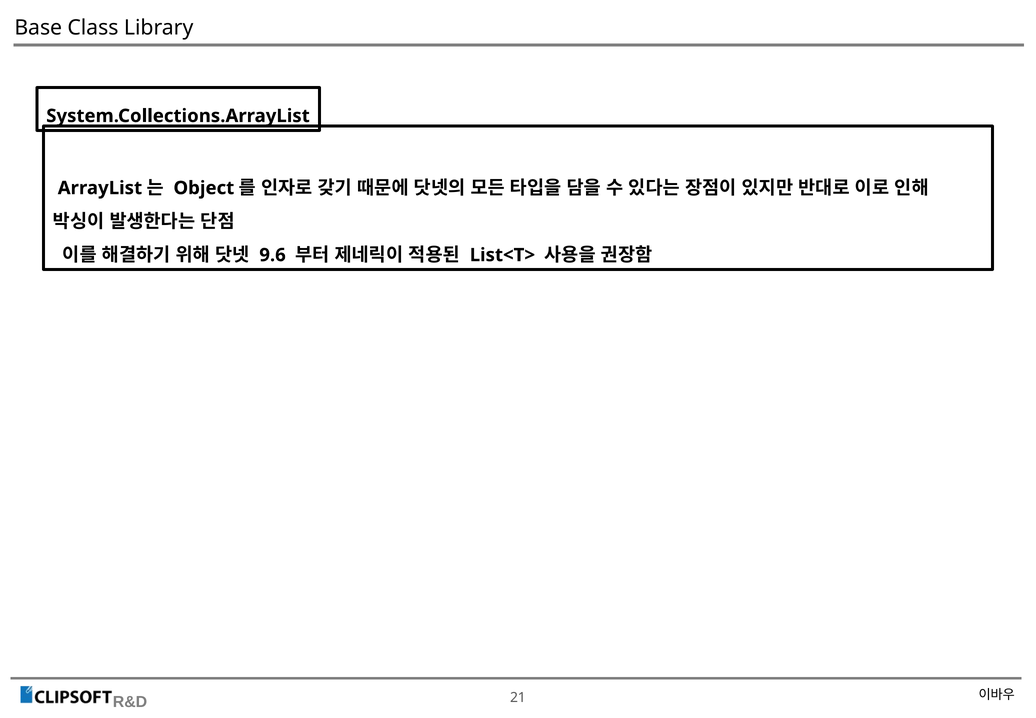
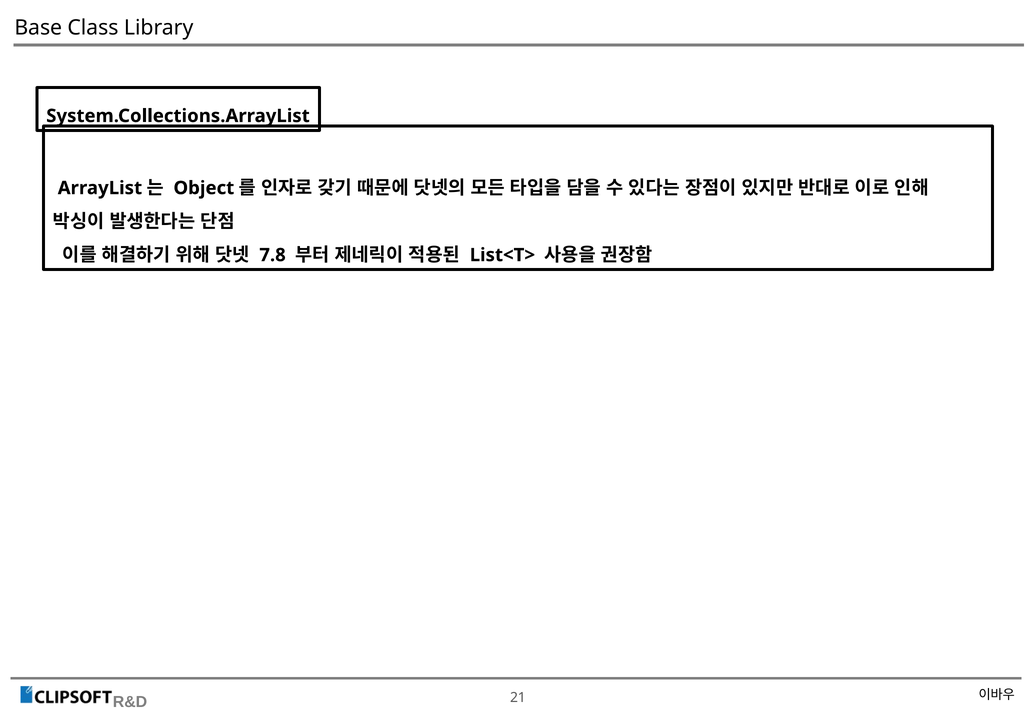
9.6: 9.6 -> 7.8 (273, 255)
